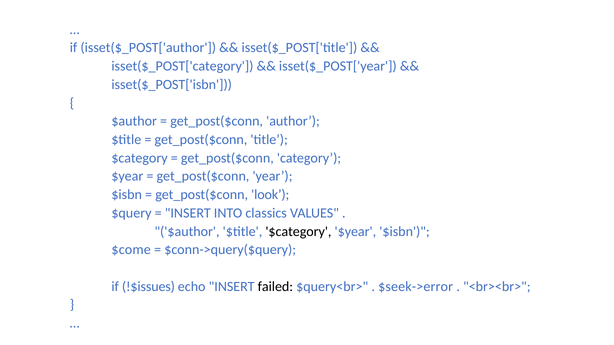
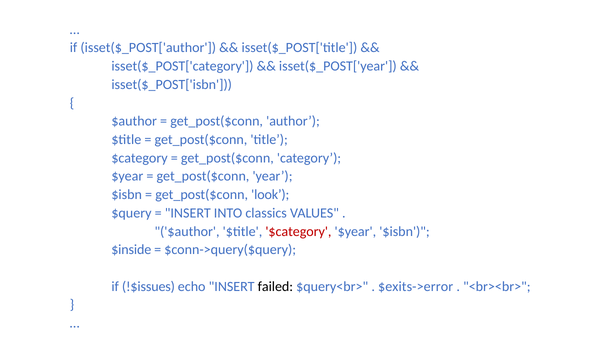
$category colour: black -> red (298, 232)
$come: $come -> $inside (131, 250)
$seek->error: $seek->error -> $exits->error (416, 287)
